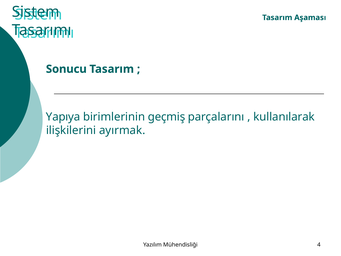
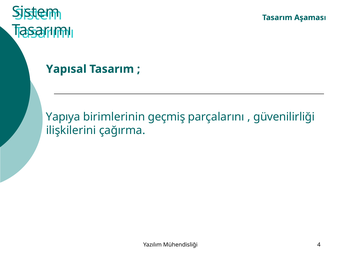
Sonucu: Sonucu -> Yapısal (66, 69)
kullanılarak: kullanılarak -> güvenilirliği (284, 117)
ayırmak: ayırmak -> çağırma (122, 130)
